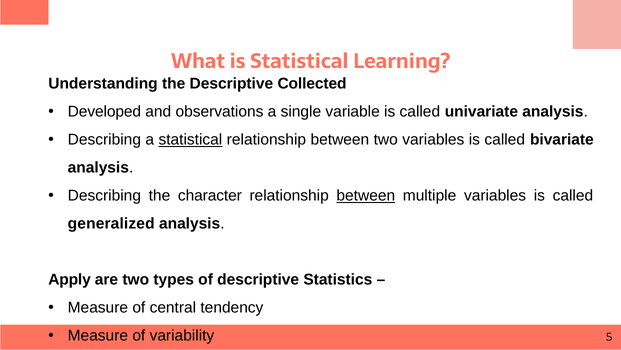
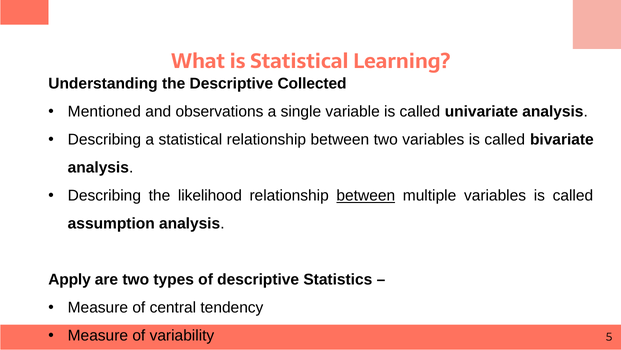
Developed: Developed -> Mentioned (104, 112)
statistical underline: present -> none (190, 139)
character: character -> likelihood (210, 195)
generalized: generalized -> assumption (111, 223)
